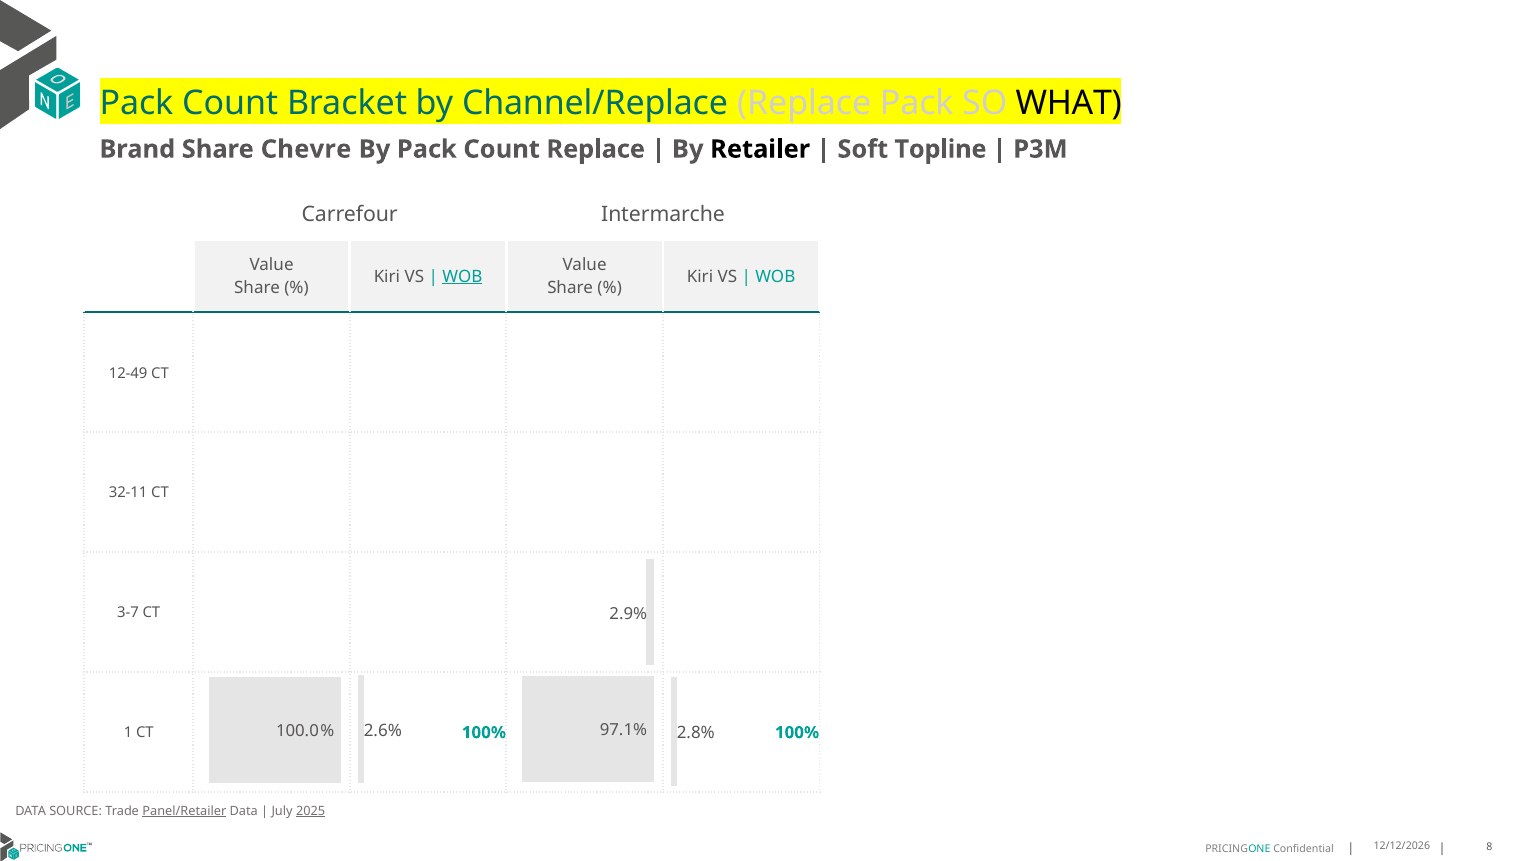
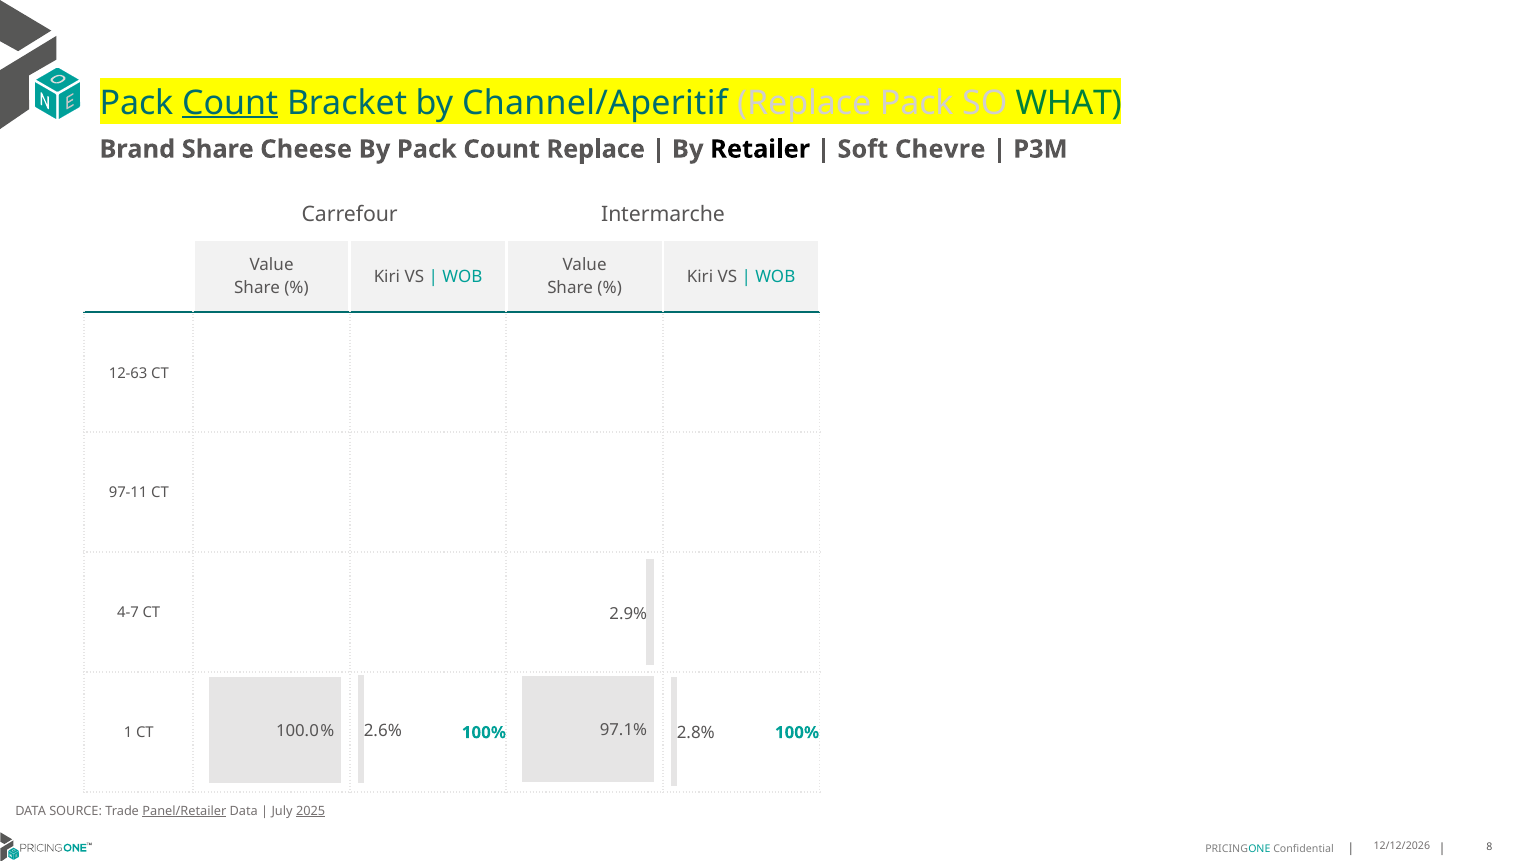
Count underline: none -> present (230, 103)
Channel/Replace: Channel/Replace -> Channel/Aperitif (595, 103)
WHAT colour: black -> green (1069, 103)
Chevre: Chevre -> Cheese (306, 149)
Topline: Topline -> Chevre (940, 149)
WOB underline: present -> none (462, 276)
12-49: 12-49 -> 12-63 (128, 373)
32-11: 32-11 -> 97-11 (128, 493)
3-7: 3-7 -> 4-7 (128, 613)
